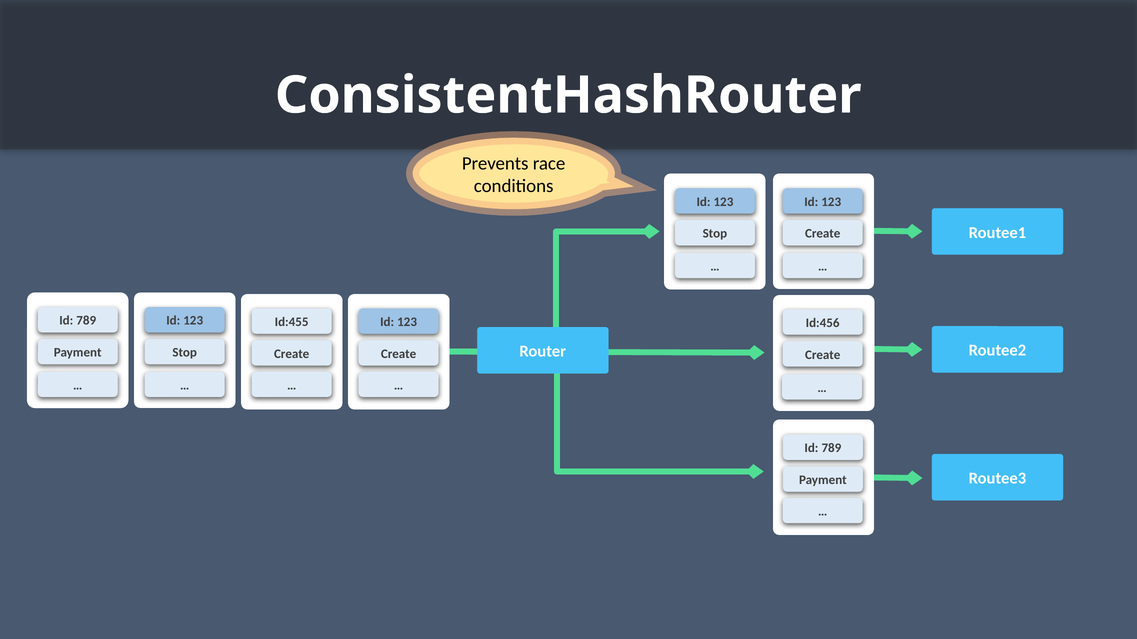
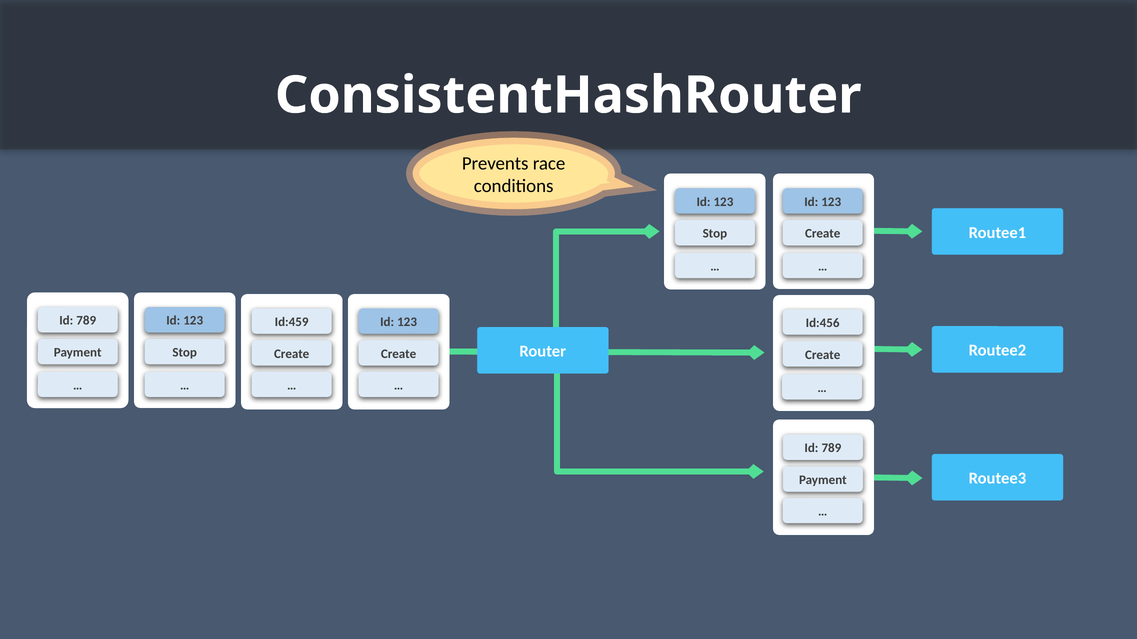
Id:455: Id:455 -> Id:459 (292, 322)
